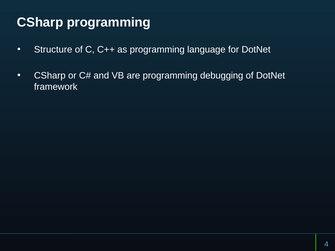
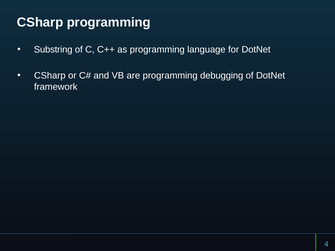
Structure: Structure -> Substring (53, 50)
